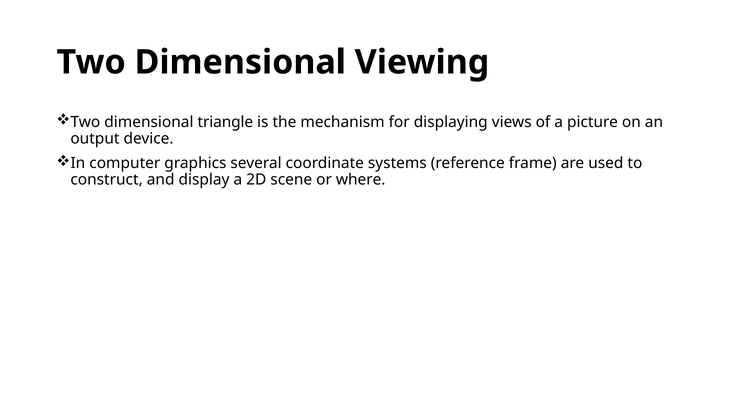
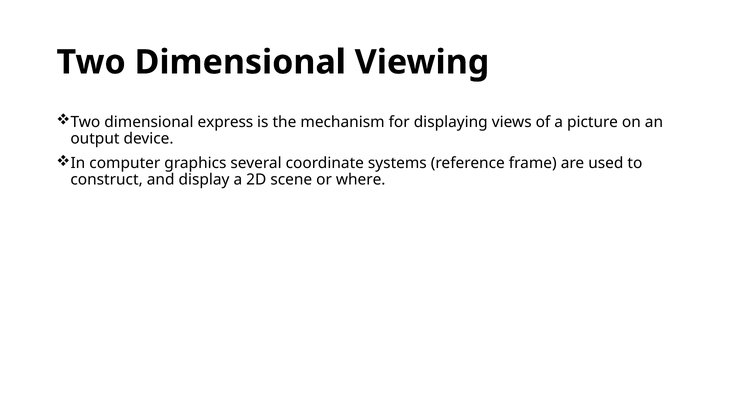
triangle: triangle -> express (225, 122)
